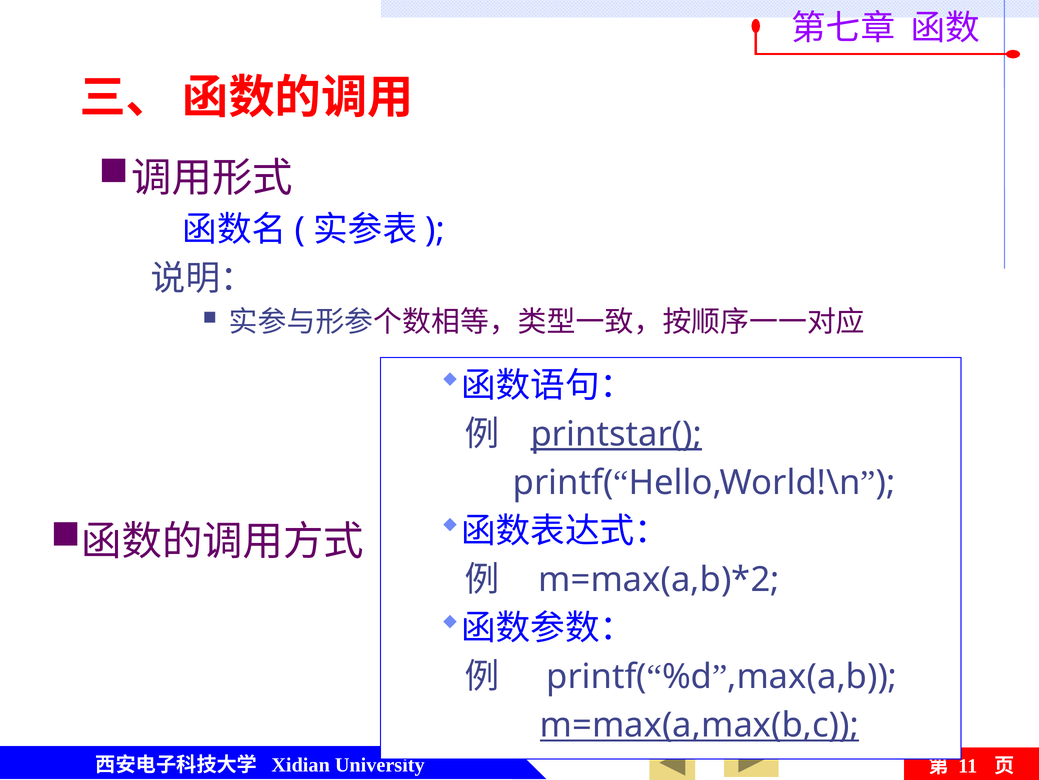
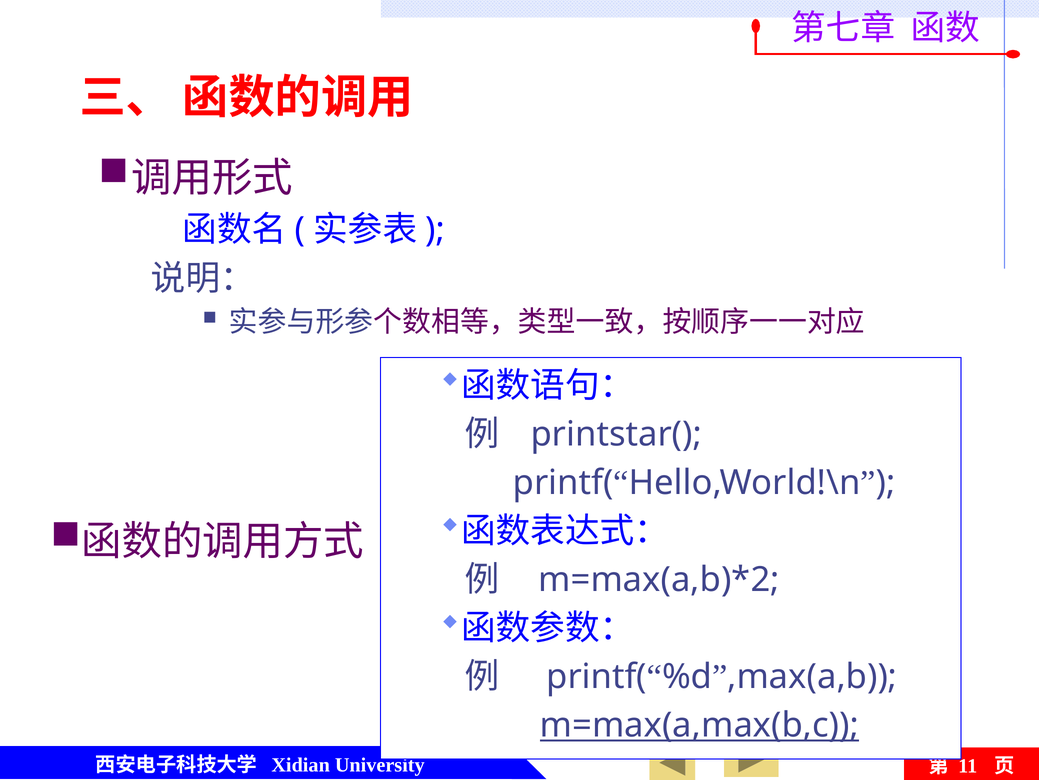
printstar( underline: present -> none (616, 434)
